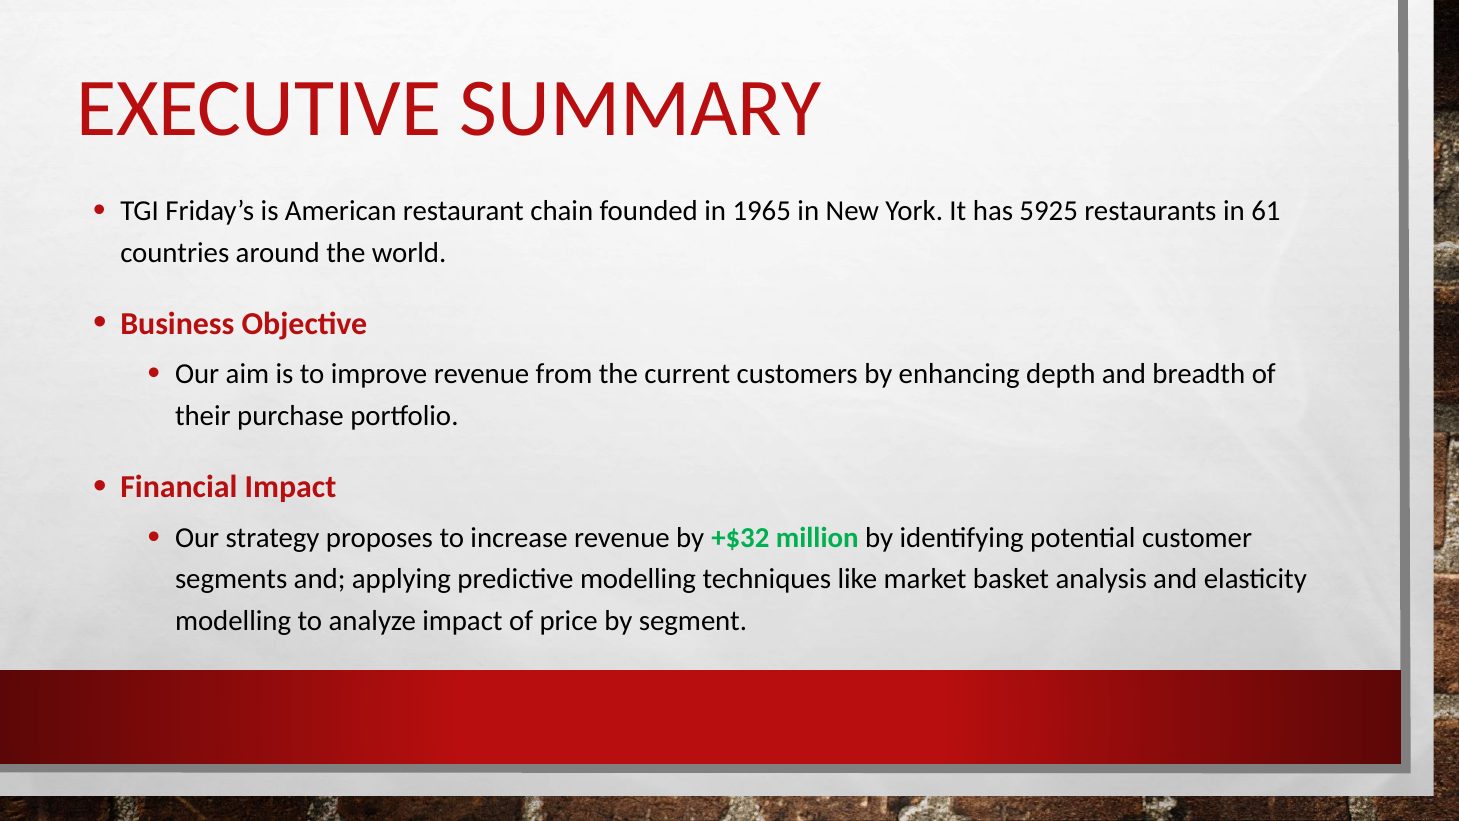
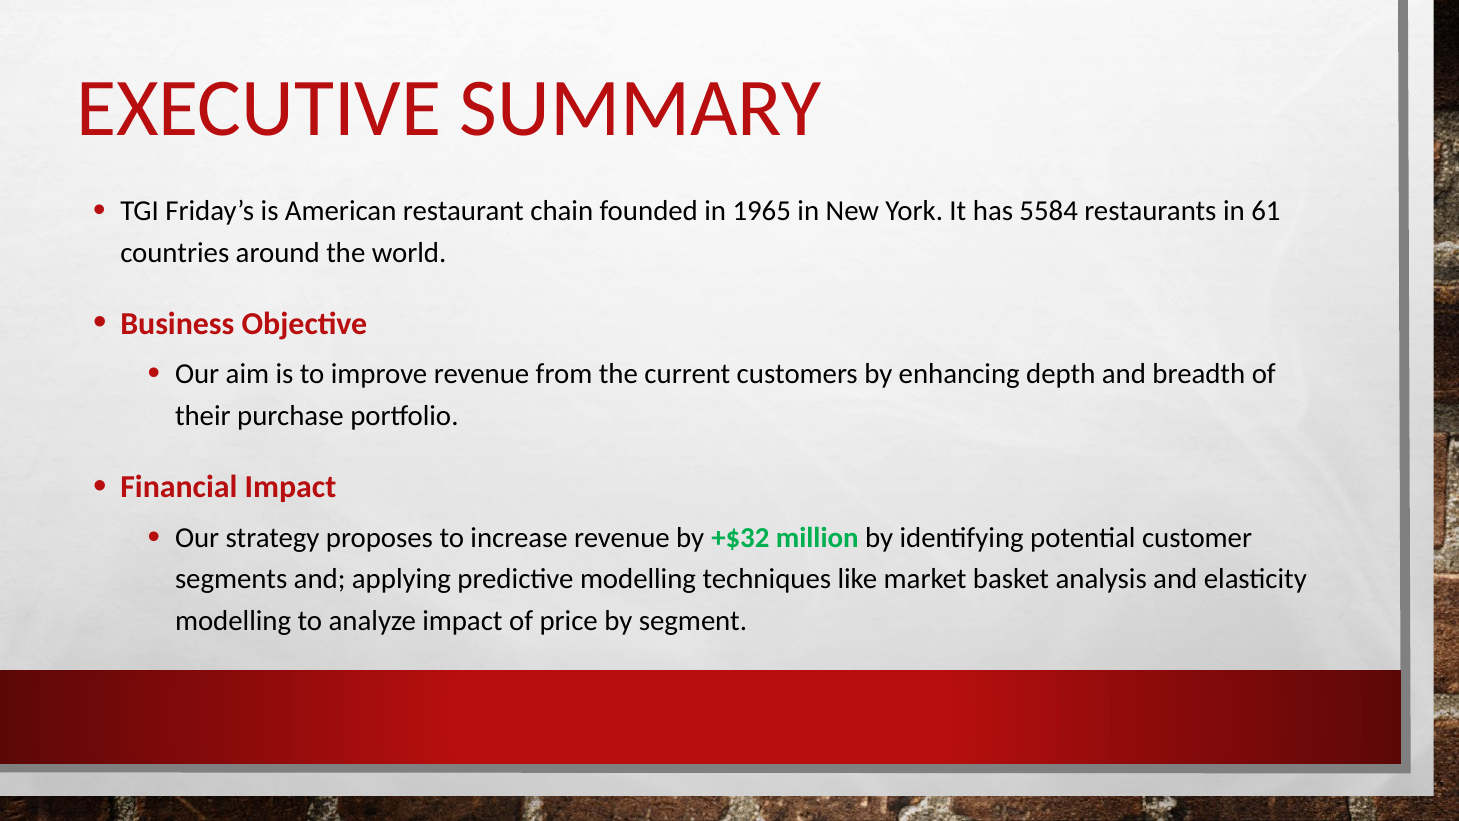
5925: 5925 -> 5584 (1049, 211)
